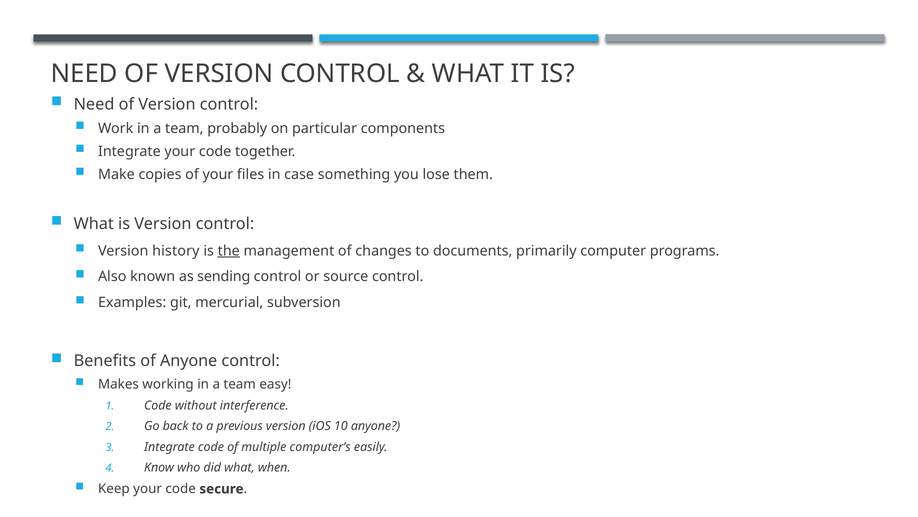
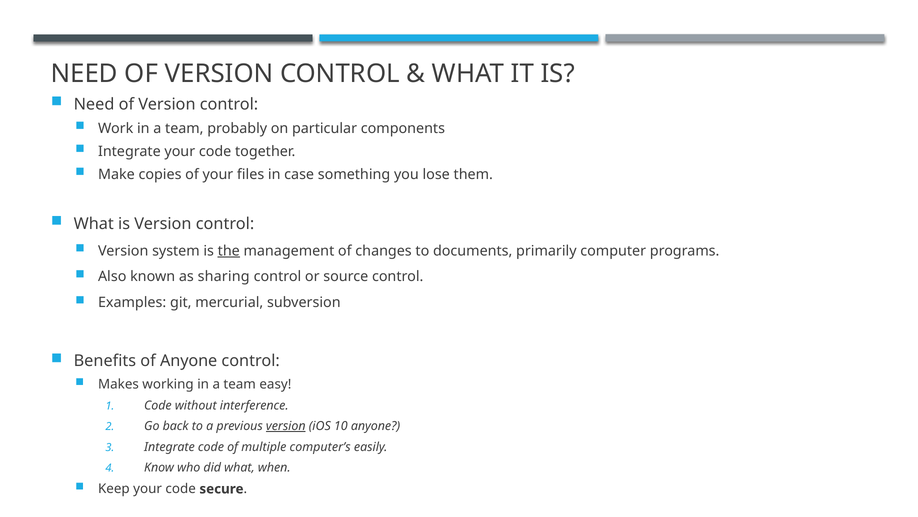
history: history -> system (176, 251)
sending: sending -> sharing (224, 276)
version underline: none -> present (286, 426)
